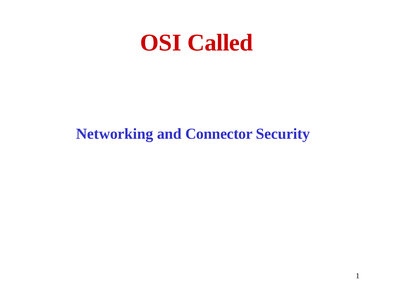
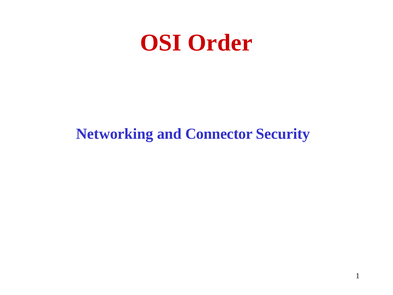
Called: Called -> Order (220, 43)
